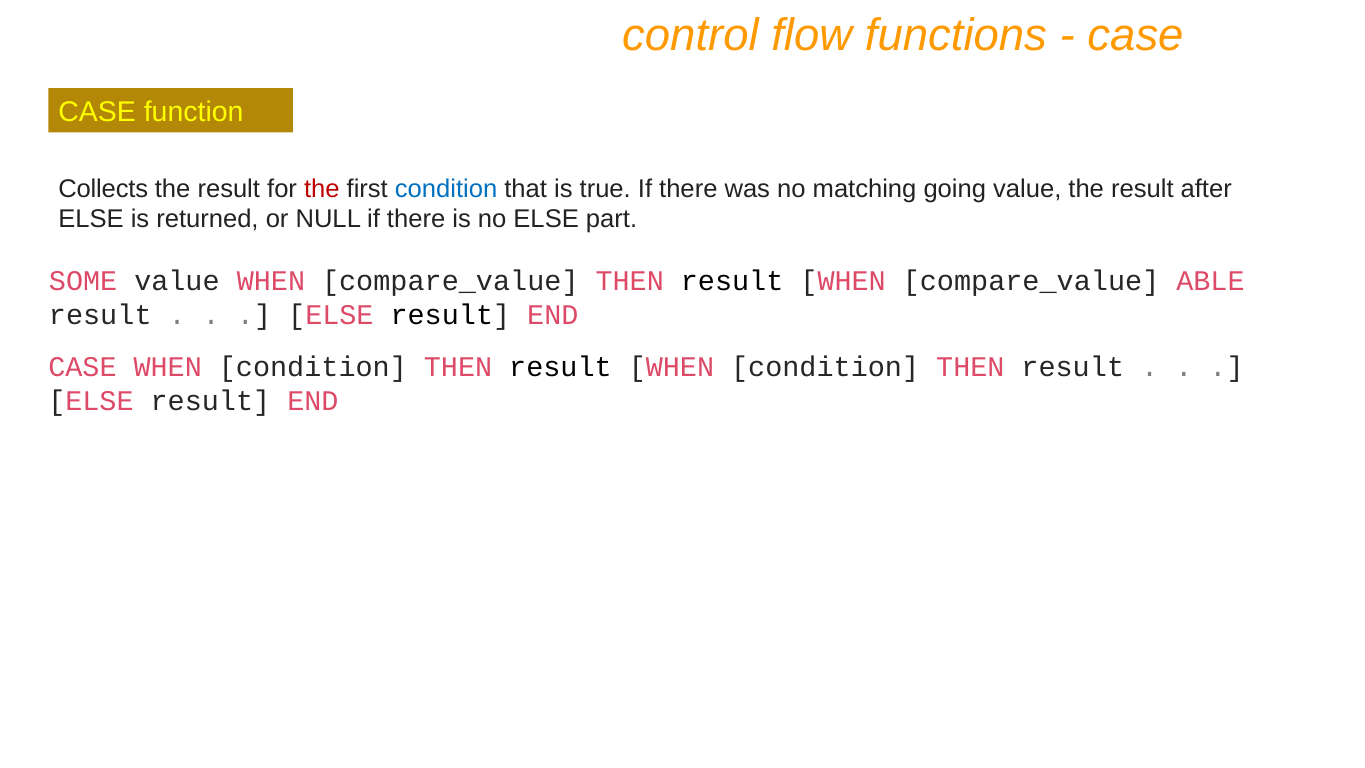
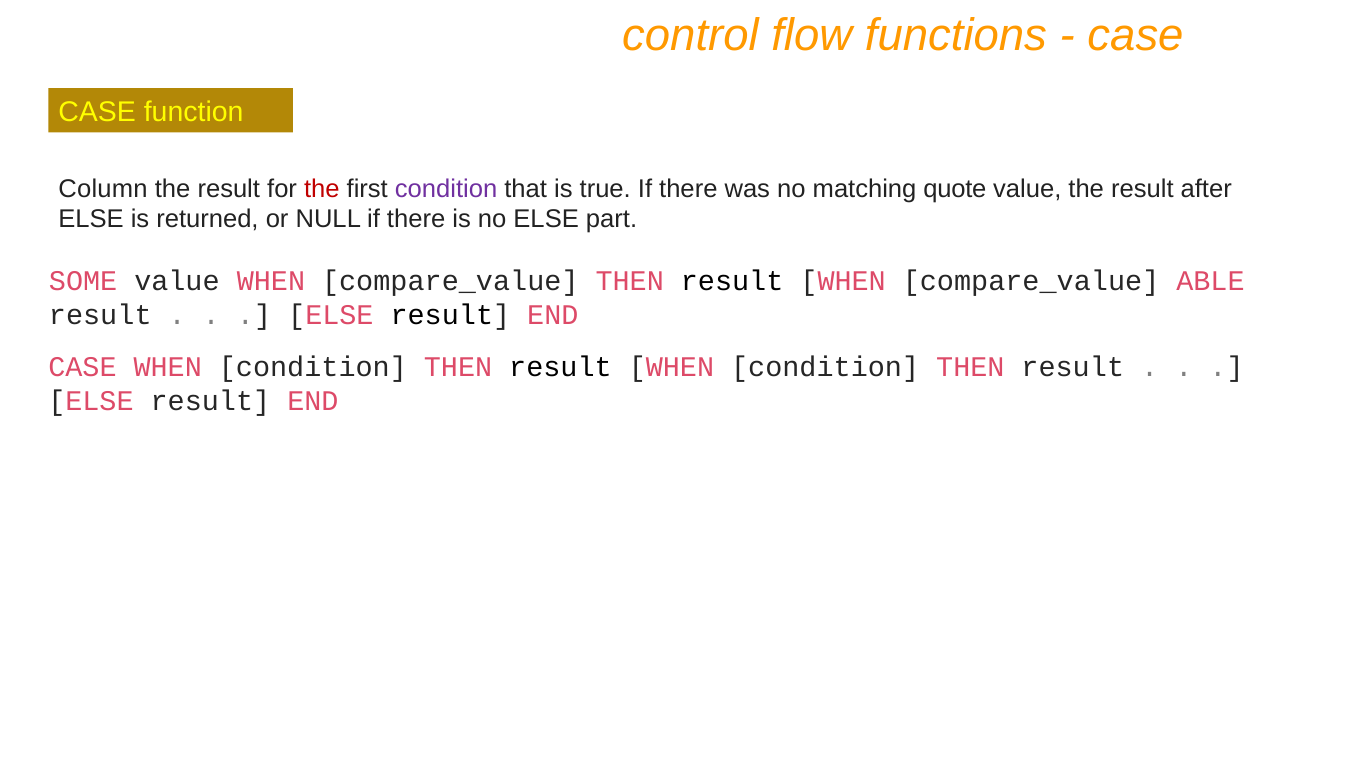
Collects: Collects -> Column (103, 189)
condition colour: blue -> purple (446, 189)
going: going -> quote (955, 189)
